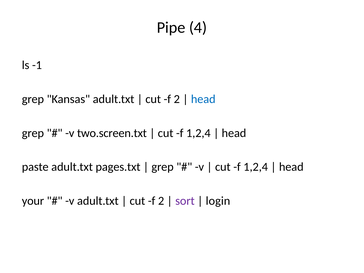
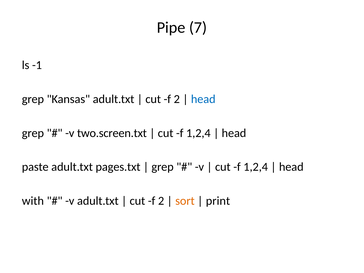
4: 4 -> 7 (198, 27)
your: your -> with (33, 201)
sort colour: purple -> orange (185, 201)
login: login -> print (218, 201)
